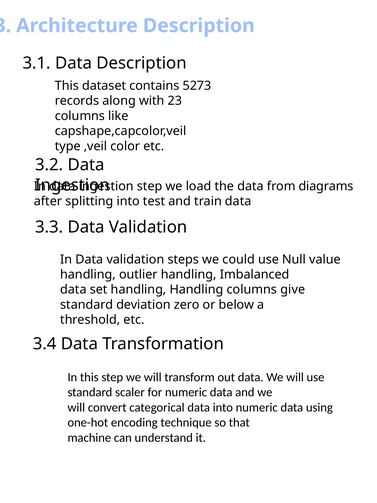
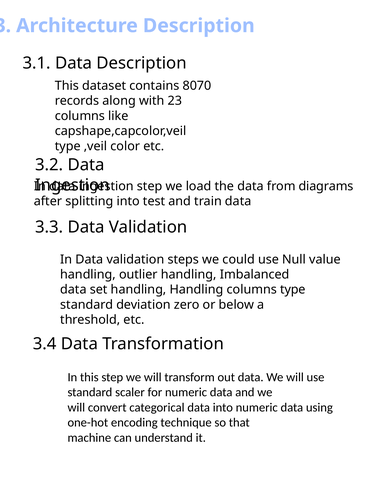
5273: 5273 -> 8070 (197, 86)
columns give: give -> type (293, 289)
